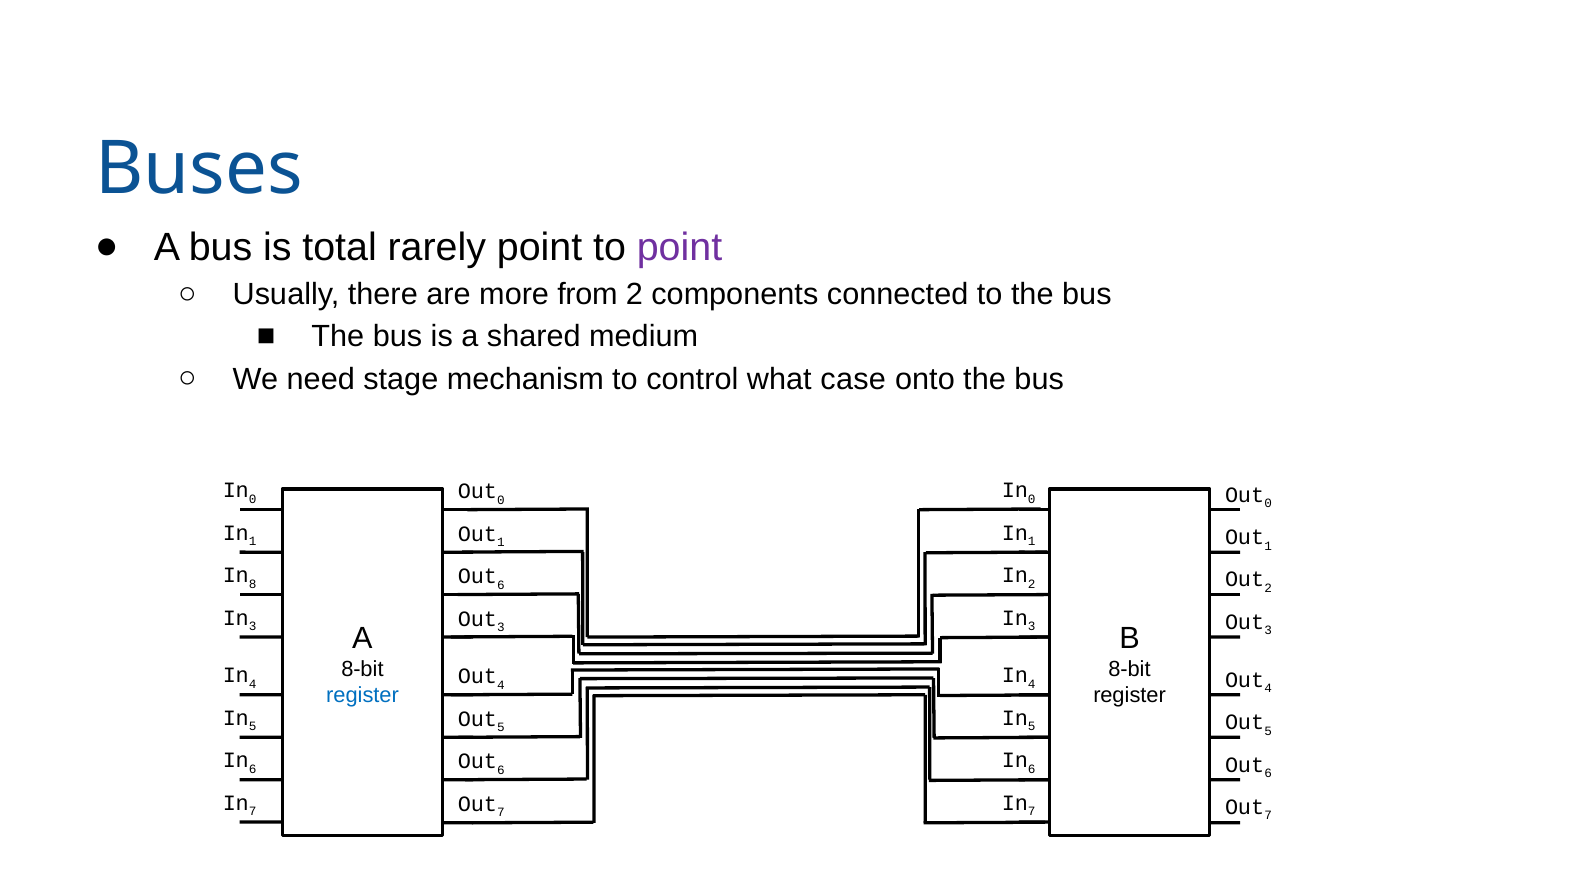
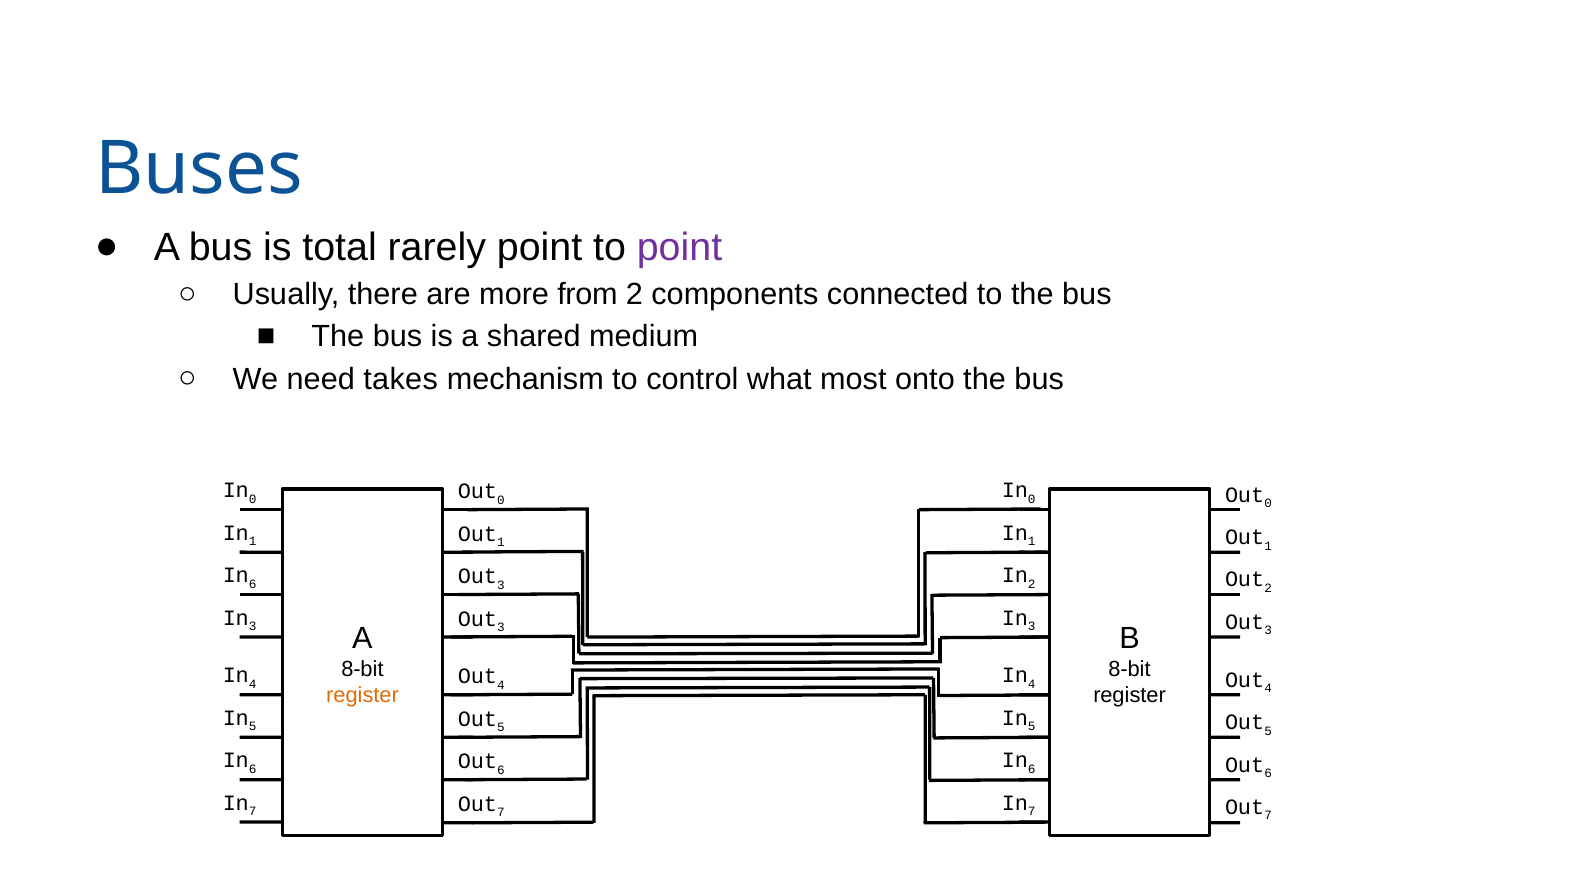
stage: stage -> takes (401, 379)
case: case -> most (853, 379)
8: 8 -> 6 (253, 584)
6: 6 -> 3 (501, 585)
register colour: blue -> orange (363, 695)
